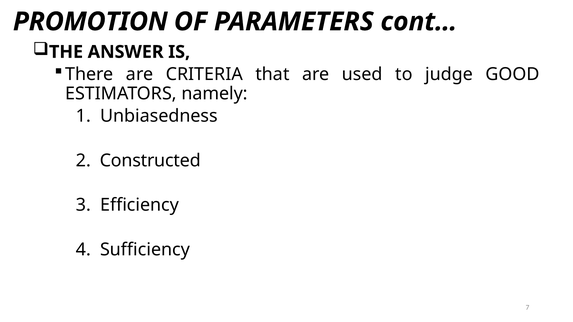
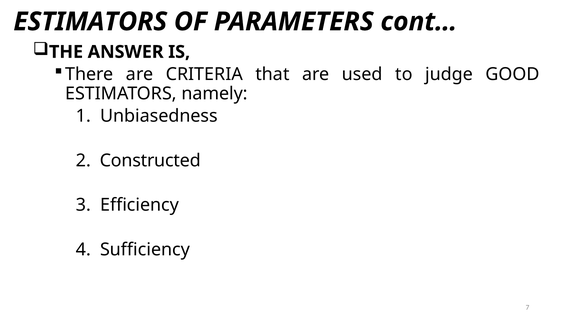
PROMOTION: PROMOTION -> ESTIMATORS (90, 22)
